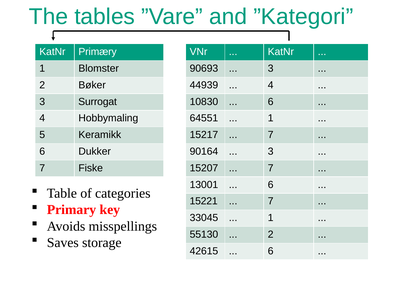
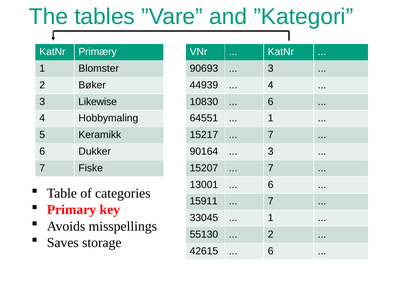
Surrogat: Surrogat -> Likewise (98, 102)
15221: 15221 -> 15911 (204, 202)
